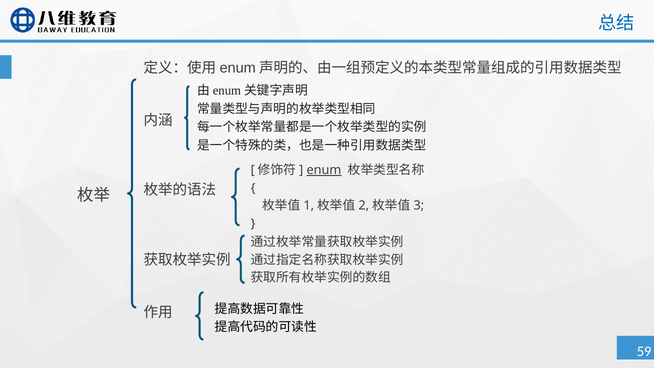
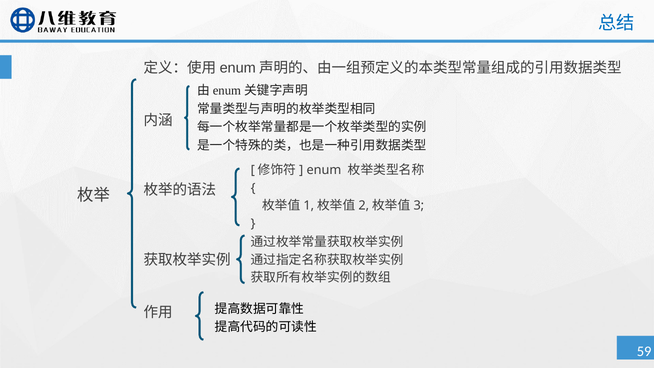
enum underline: present -> none (324, 170)
